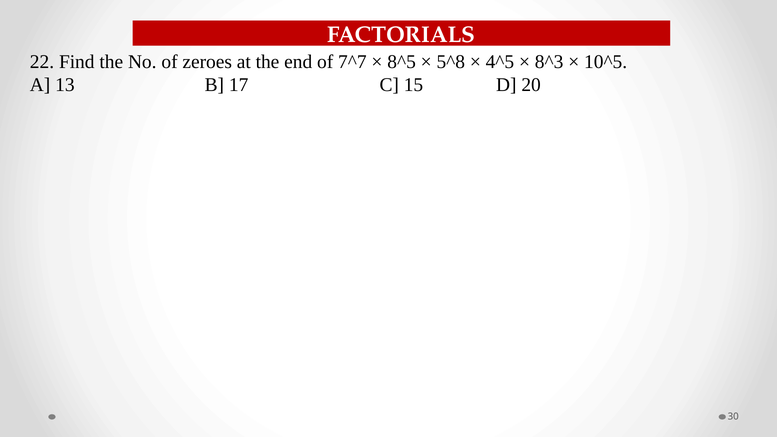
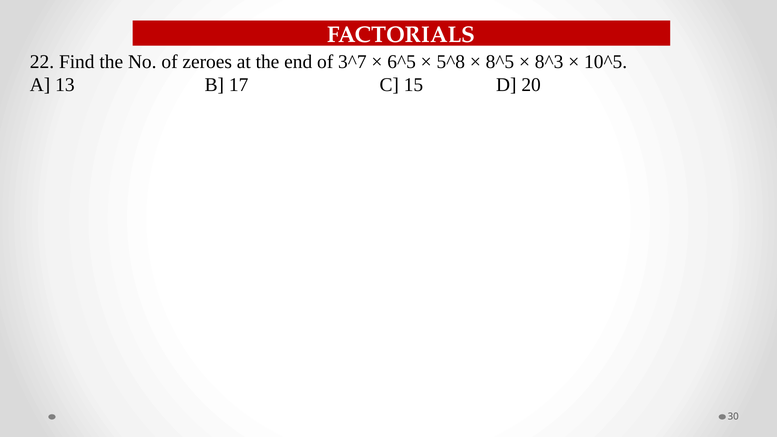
7^7: 7^7 -> 3^7 (352, 62)
8^5: 8^5 -> 6^5 (402, 62)
4^5: 4^5 -> 8^5 (500, 62)
